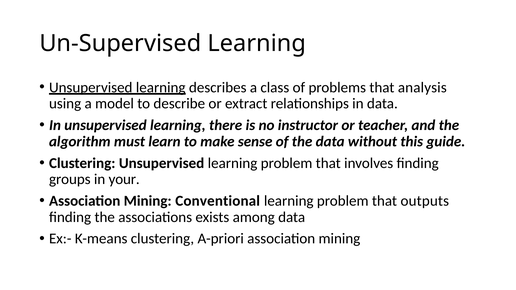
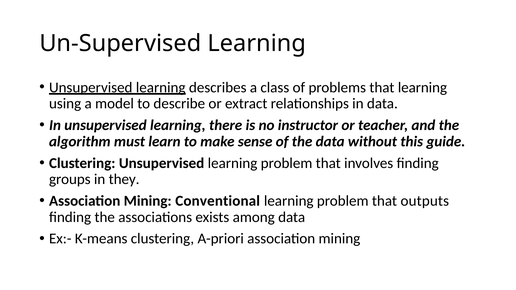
that analysis: analysis -> learning (422, 87)
your: your -> they (124, 179)
